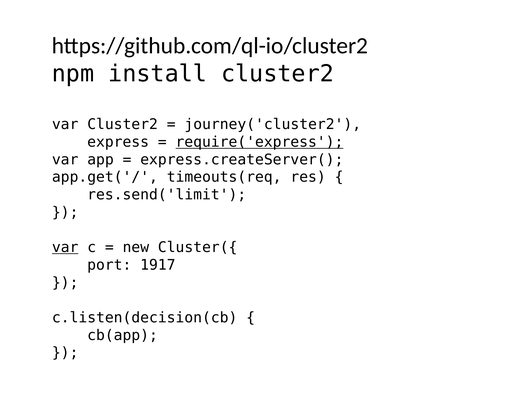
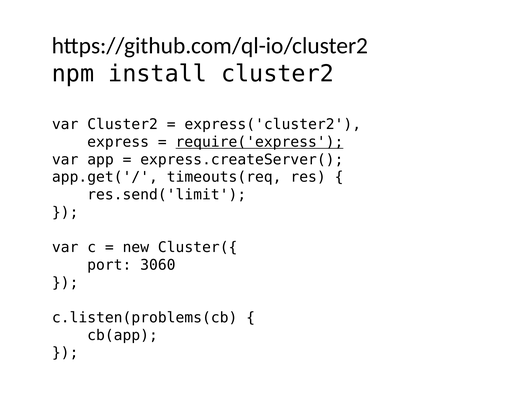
journey('cluster2: journey('cluster2 -> express('cluster2 (273, 125)
var underline: present -> none (65, 248)
1917: 1917 -> 3060 (158, 265)
c.listen(decision(cb: c.listen(decision(cb -> c.listen(problems(cb (145, 318)
